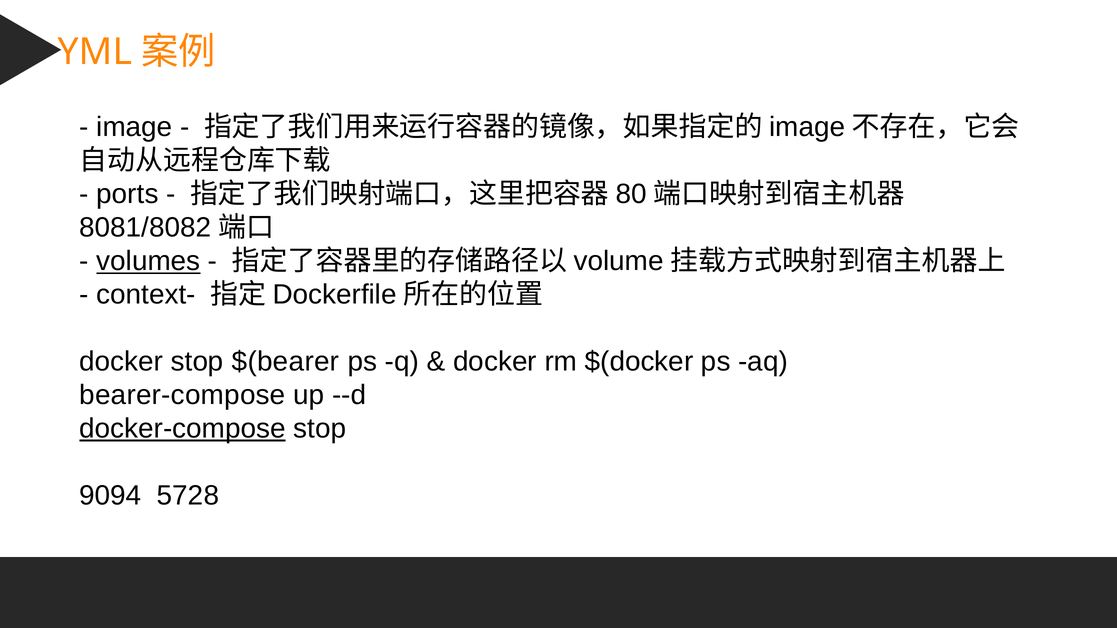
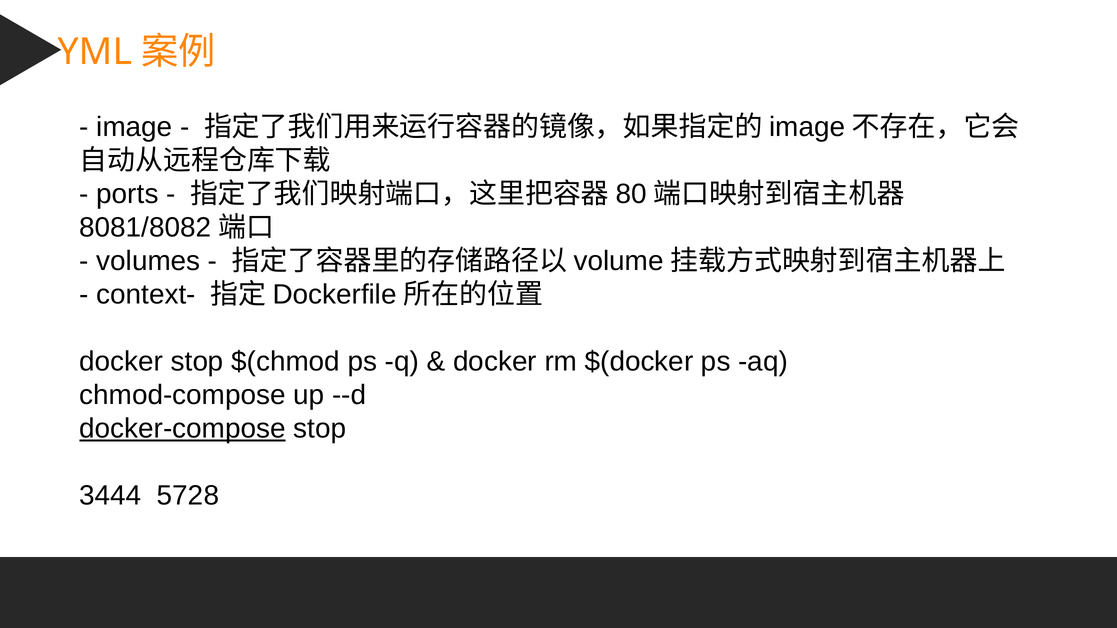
volumes underline: present -> none (148, 261)
$(bearer: $(bearer -> $(chmod (286, 362)
bearer-compose: bearer-compose -> chmod-compose (183, 395)
9094: 9094 -> 3444 (110, 496)
